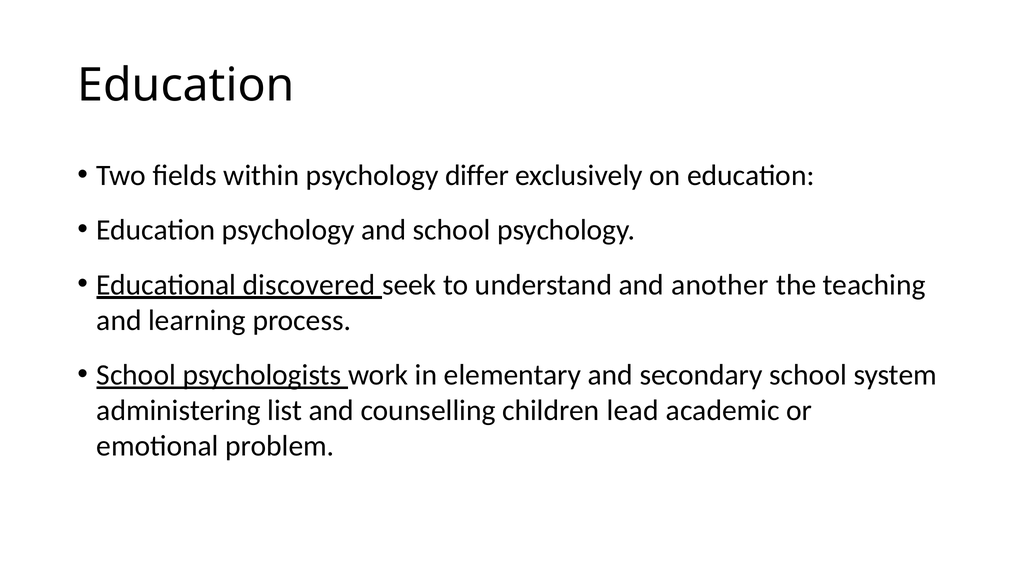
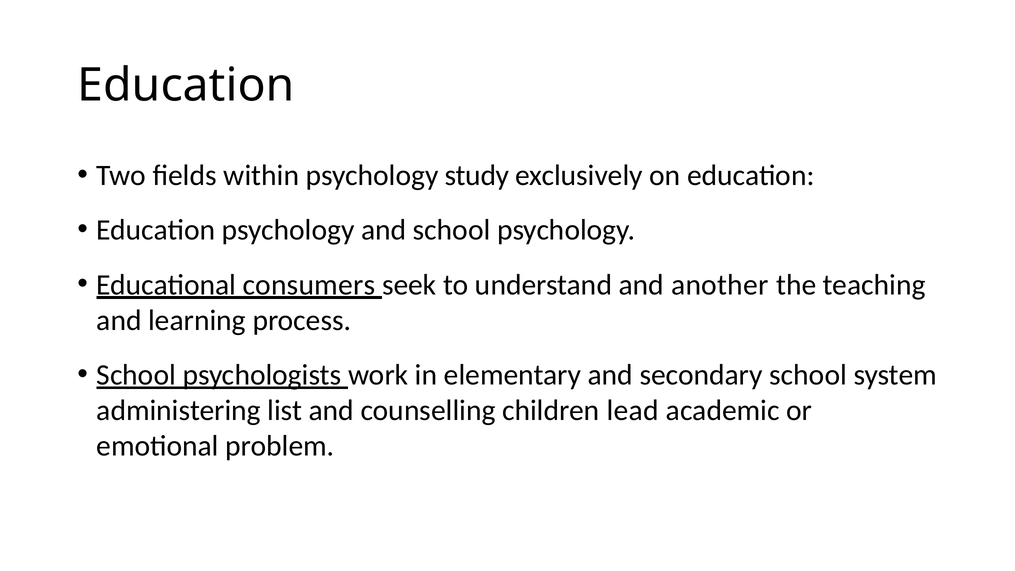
differ: differ -> study (477, 176)
discovered: discovered -> consumers (309, 285)
